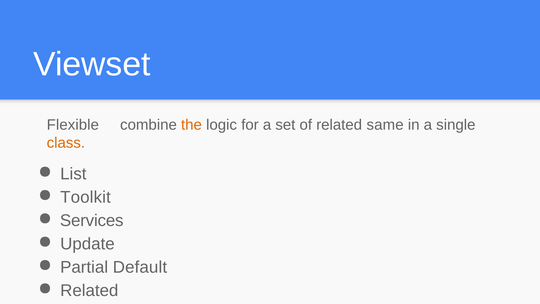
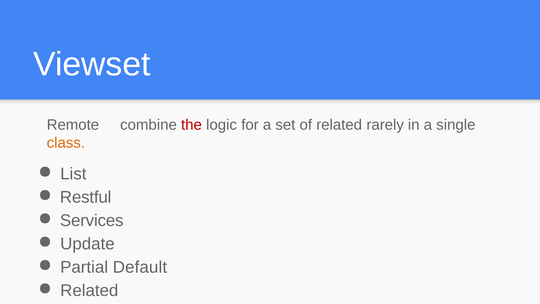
Flexible: Flexible -> Remote (73, 125)
the colour: orange -> red (191, 125)
same: same -> rarely (385, 125)
Toolkit: Toolkit -> Restful (86, 197)
